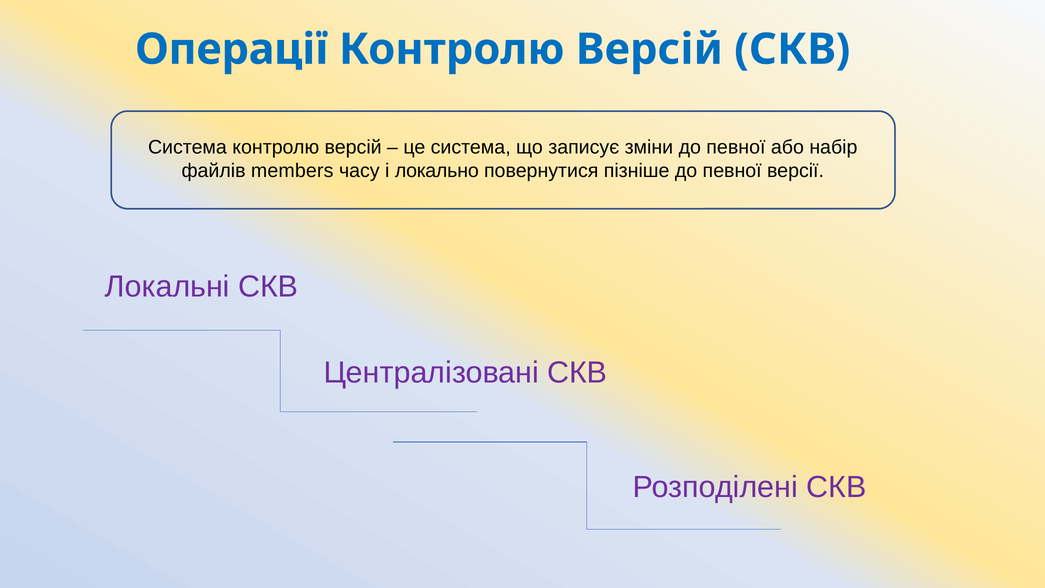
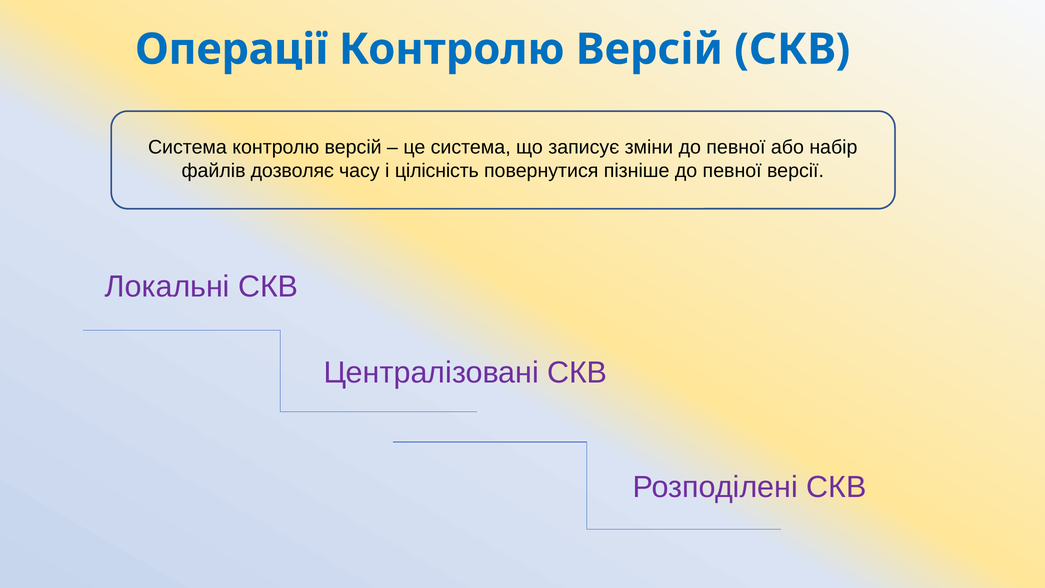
members: members -> дозволяє (292, 171)
локально: локально -> цілісність (437, 171)
